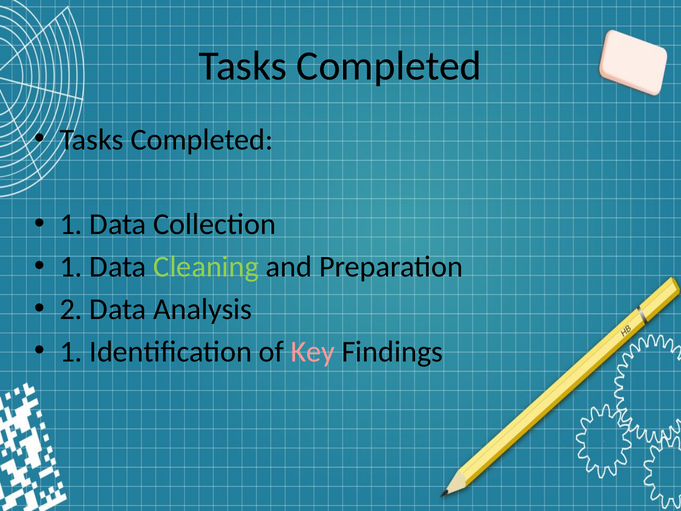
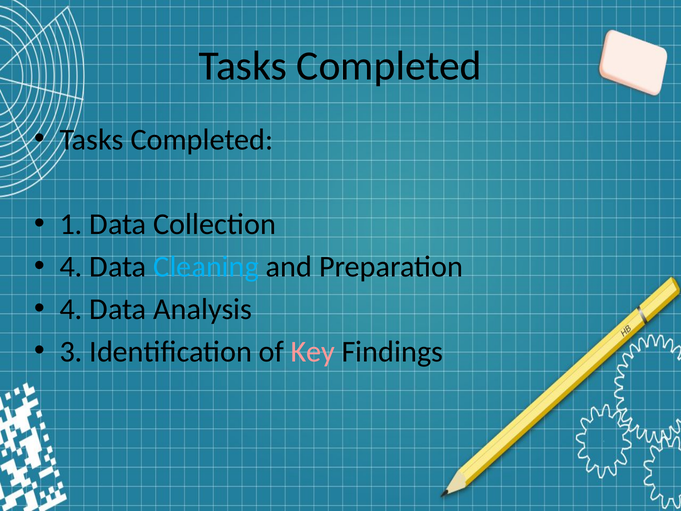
1: 1 -> 4 (71, 267)
Cleaning colour: light green -> light blue (206, 267)
2: 2 -> 4 (71, 309)
1: 1 -> 3 (71, 351)
